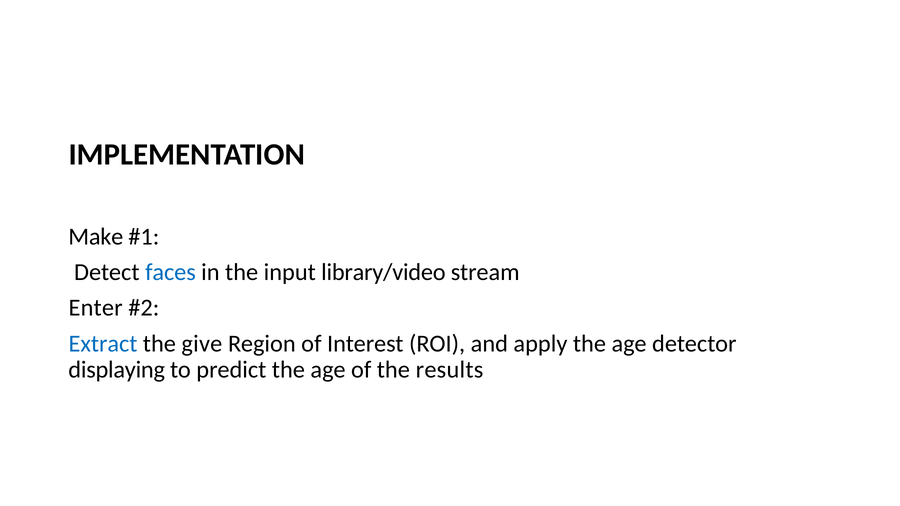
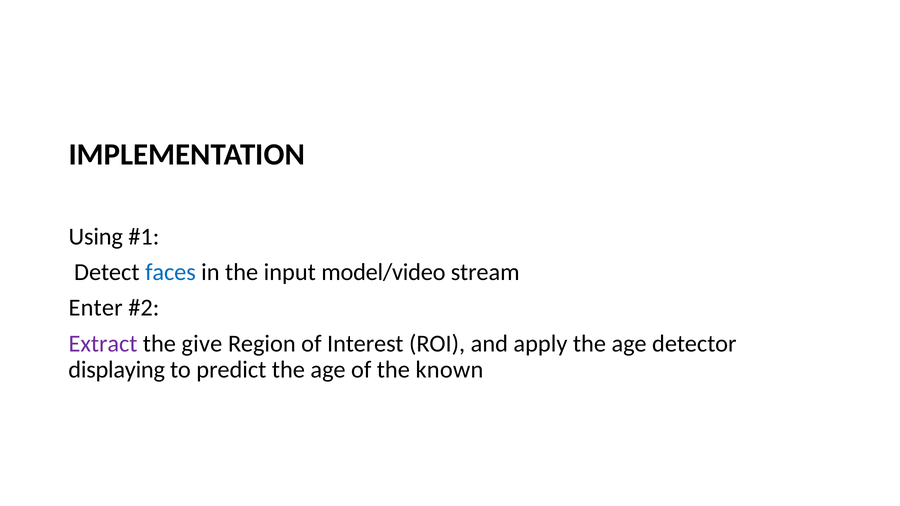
Make: Make -> Using (96, 237)
library/video: library/video -> model/video (383, 272)
Extract colour: blue -> purple (103, 344)
results: results -> known (449, 370)
